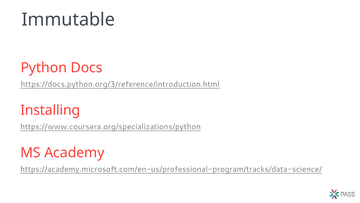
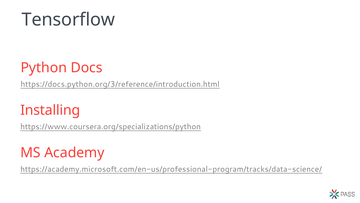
Immutable: Immutable -> Tensorflow (68, 20)
